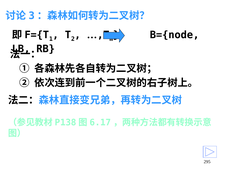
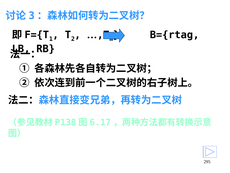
B={node: B={node -> B={rtag (175, 35)
